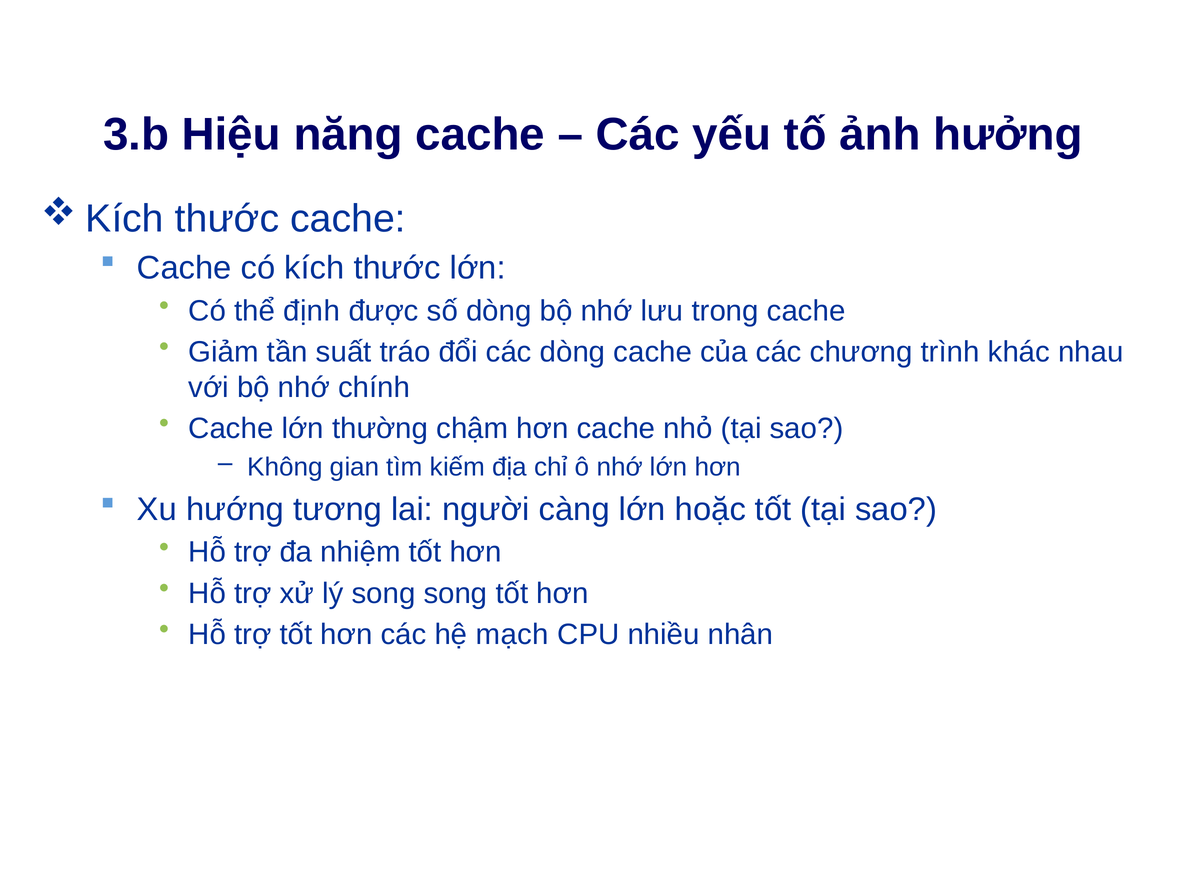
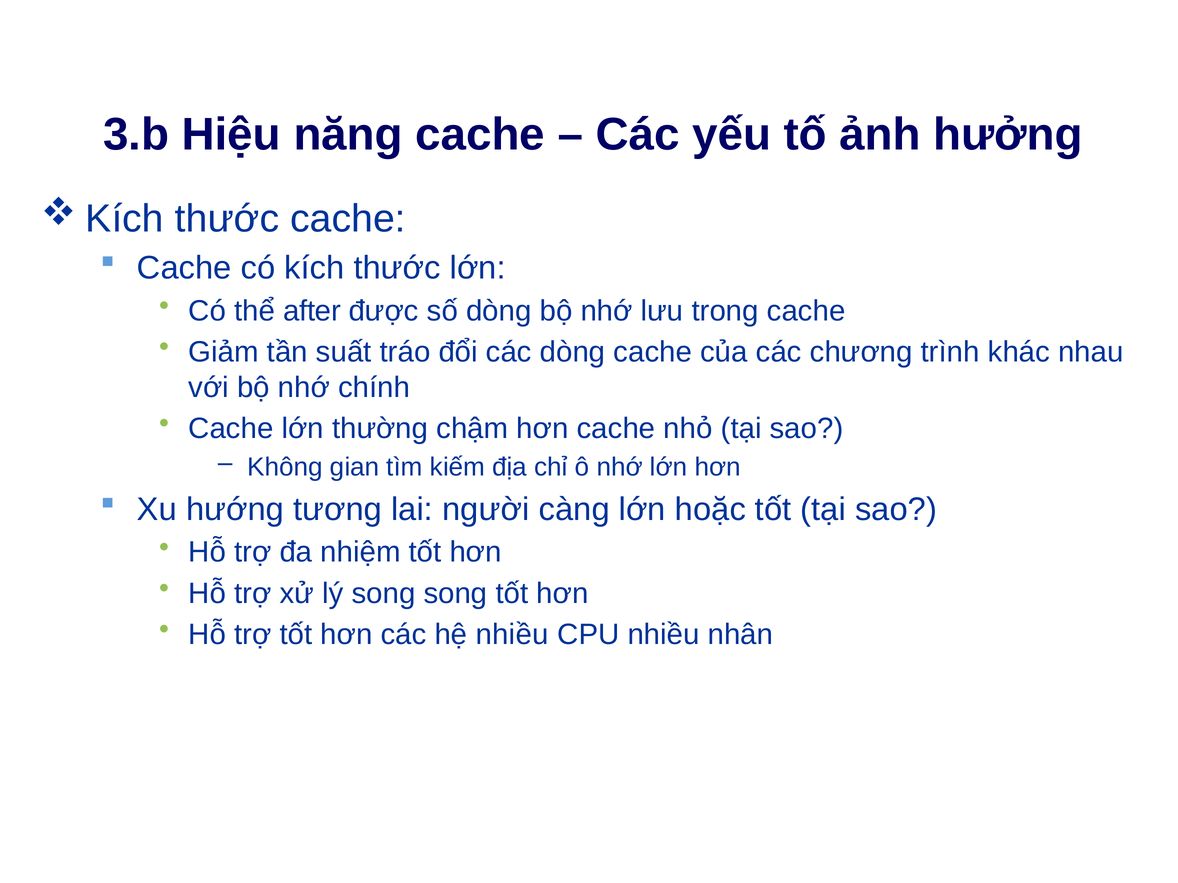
định: định -> after (312, 311)
hệ mạch: mạch -> nhiều (512, 635)
